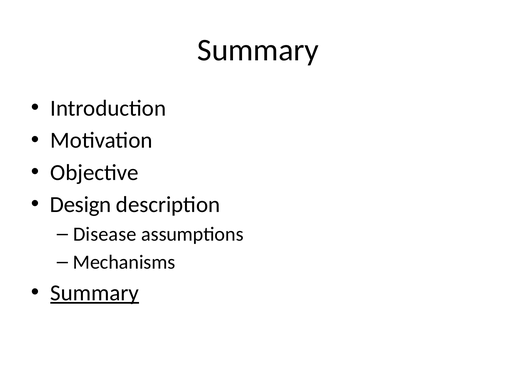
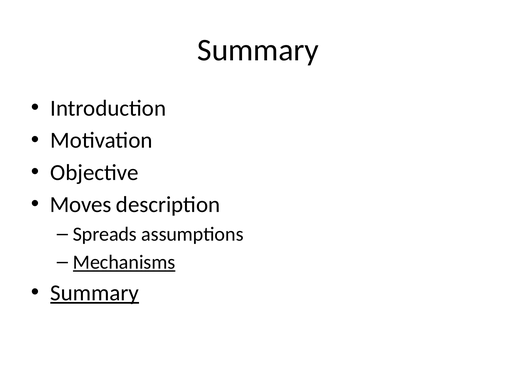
Design: Design -> Moves (81, 205)
Disease: Disease -> Spreads (105, 234)
Mechanisms underline: none -> present (124, 262)
